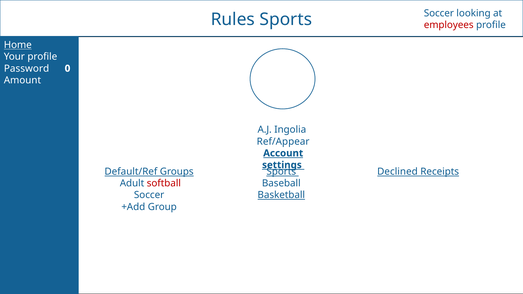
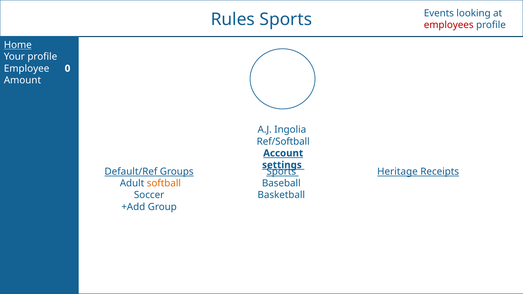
Soccer: Soccer -> Events (439, 13)
Password: Password -> Employee (27, 69)
Ref/Appear: Ref/Appear -> Ref/Softball (283, 142)
Declined: Declined -> Heritage (397, 172)
softball colour: red -> orange (164, 183)
Basketball underline: present -> none (281, 195)
